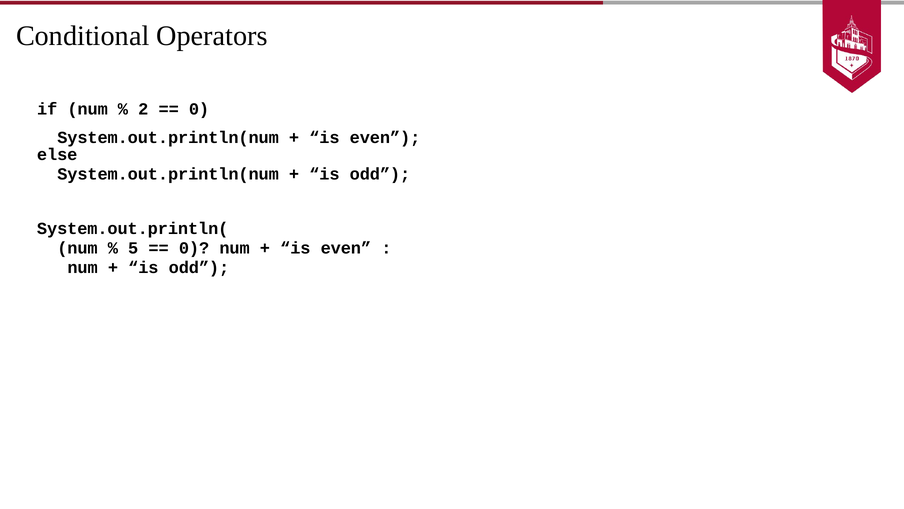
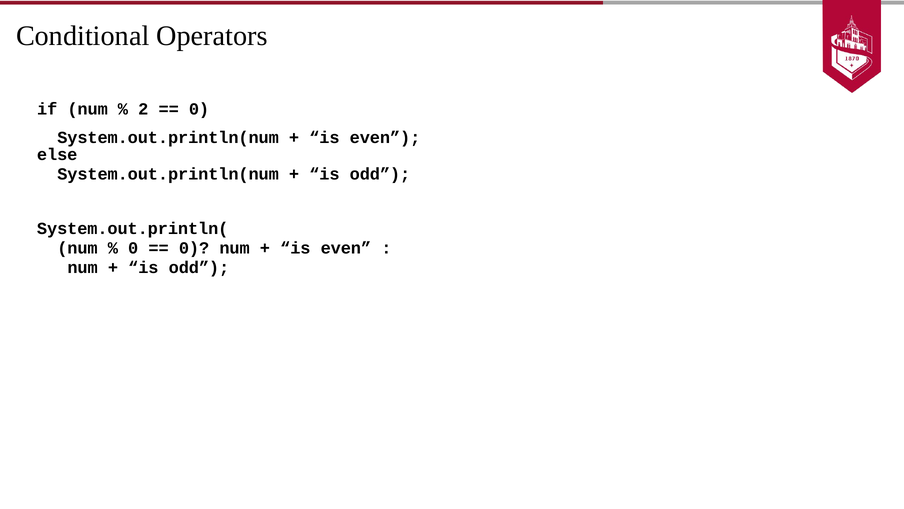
5: 5 -> 0 (133, 248)
